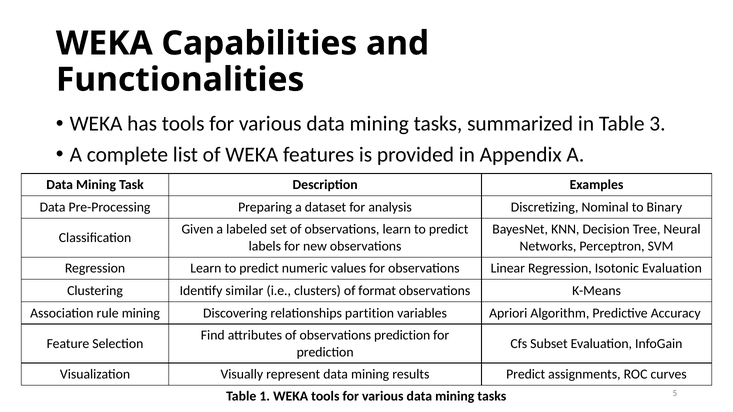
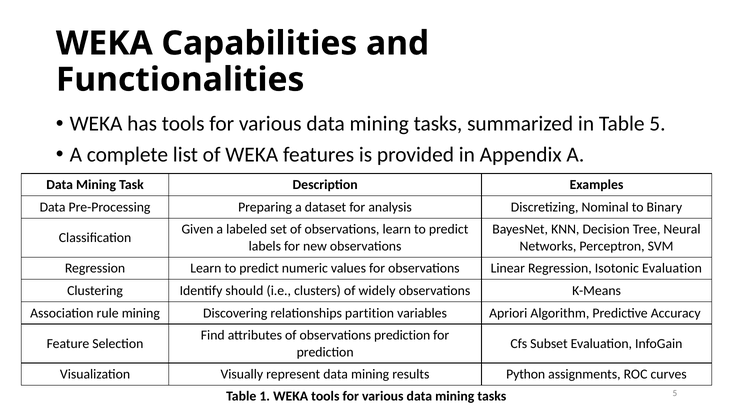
Table 3: 3 -> 5 (657, 124)
similar: similar -> should (244, 291)
format: format -> widely (377, 291)
results Predict: Predict -> Python (526, 375)
